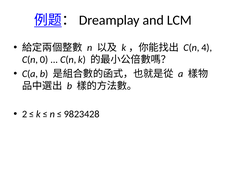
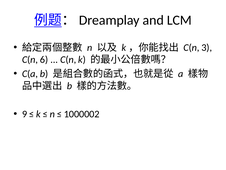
4: 4 -> 3 (207, 47)
0: 0 -> 6 (44, 59)
2: 2 -> 9 (25, 114)
9823428: 9823428 -> 1000002 (82, 114)
